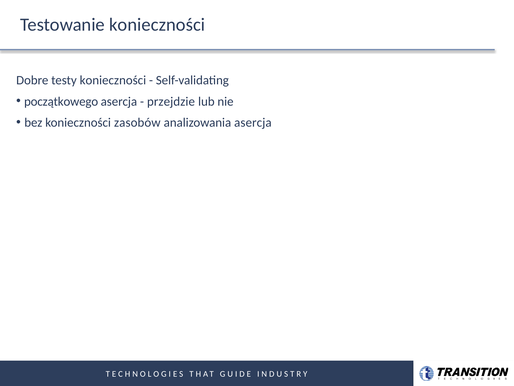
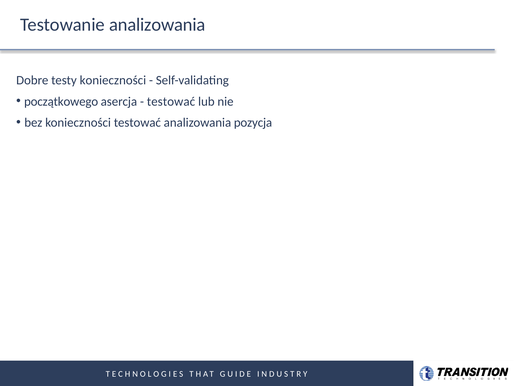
Testowanie konieczności: konieczności -> analizowania (157, 25)
przejdzie: przejdzie -> testować (171, 101)
konieczności zasobów: zasobów -> testować (137, 122)
analizowania asercja: asercja -> pozycja (253, 122)
